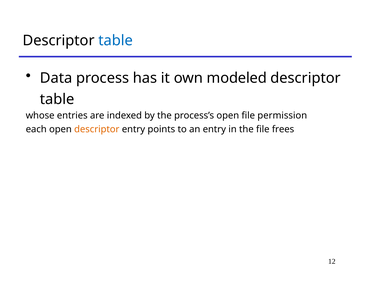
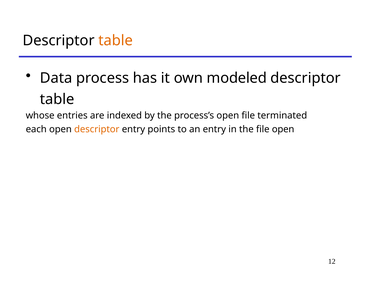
table colour: blue -> orange (116, 40)
permission: permission -> terminated (282, 116)
file frees: frees -> open (283, 129)
